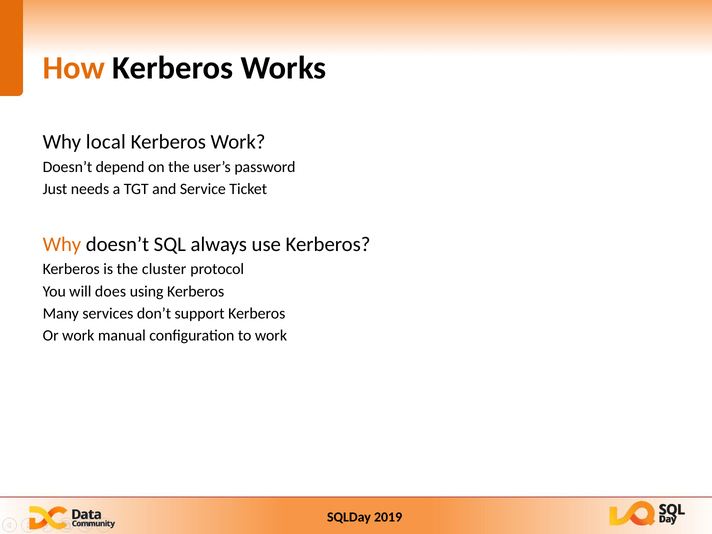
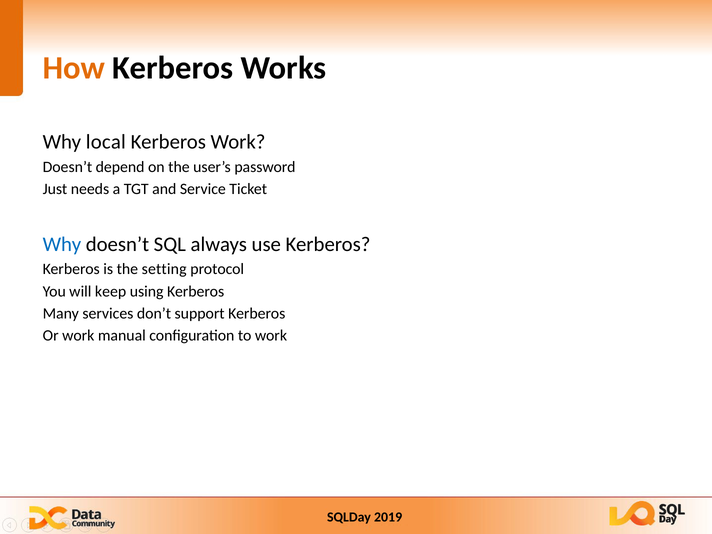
Why colour: orange -> blue (62, 245)
cluster: cluster -> setting (164, 269)
does: does -> keep (111, 291)
